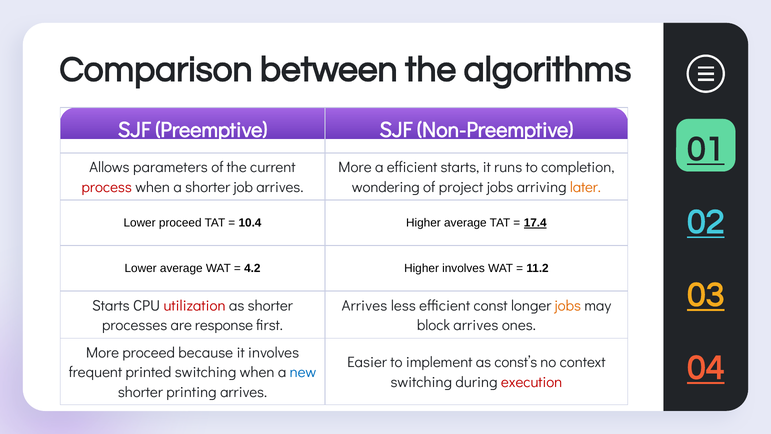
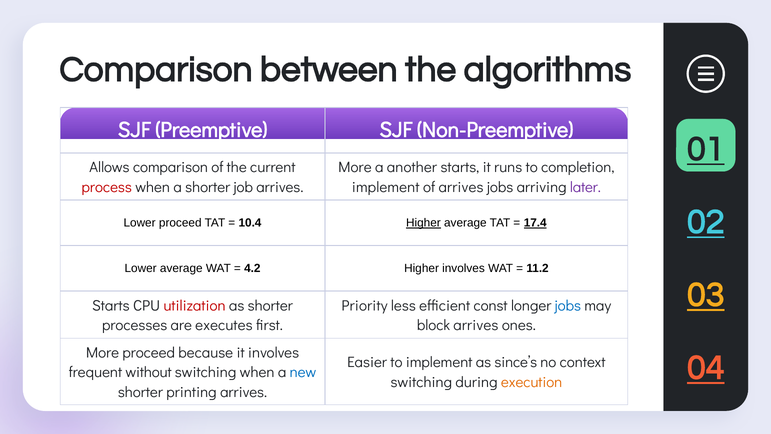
Allows parameters: parameters -> comparison (171, 167)
a efficient: efficient -> another (412, 167)
wondering: wondering -> implement (386, 187)
of project: project -> arrives (461, 187)
later colour: orange -> purple (585, 187)
Higher underline: none -> present (423, 223)
Arrives: Arrives -> Priority (364, 305)
jobs colour: orange -> blue (568, 305)
response: response -> executes (224, 325)
const’s: const’s -> since’s (516, 362)
printed: printed -> without (149, 372)
execution colour: red -> orange (532, 382)
